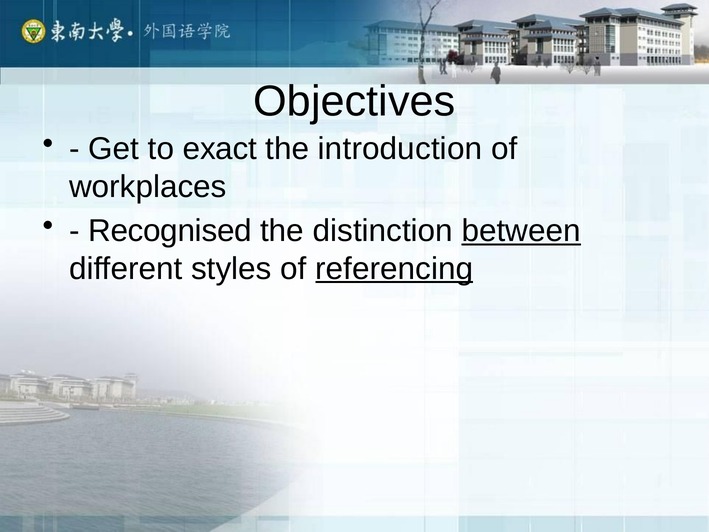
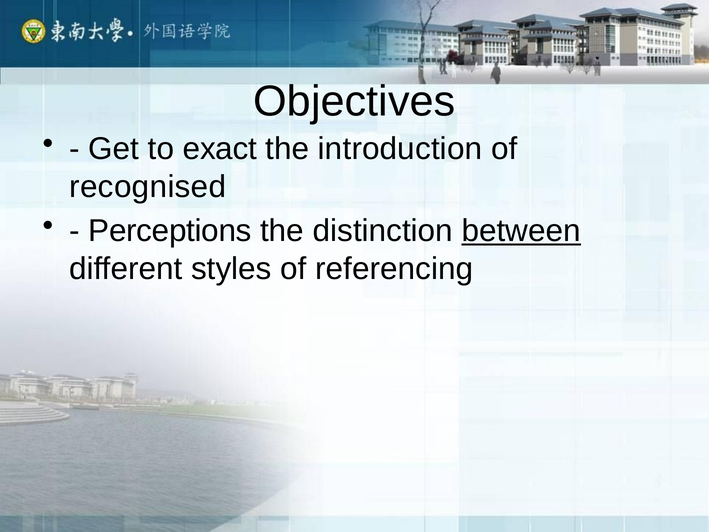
workplaces: workplaces -> recognised (148, 187)
Recognised: Recognised -> Perceptions (170, 231)
referencing underline: present -> none (394, 269)
